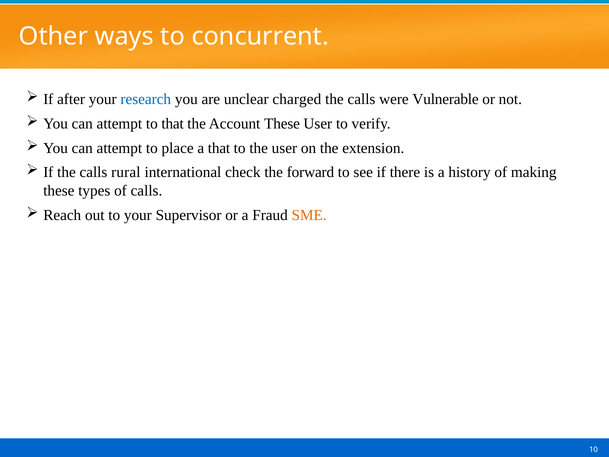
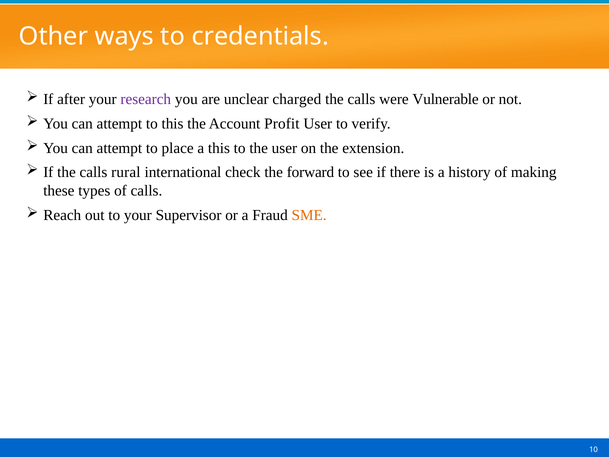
concurrent: concurrent -> credentials (260, 36)
research colour: blue -> purple (146, 99)
to that: that -> this (173, 124)
Account These: These -> Profit (282, 124)
a that: that -> this (219, 148)
